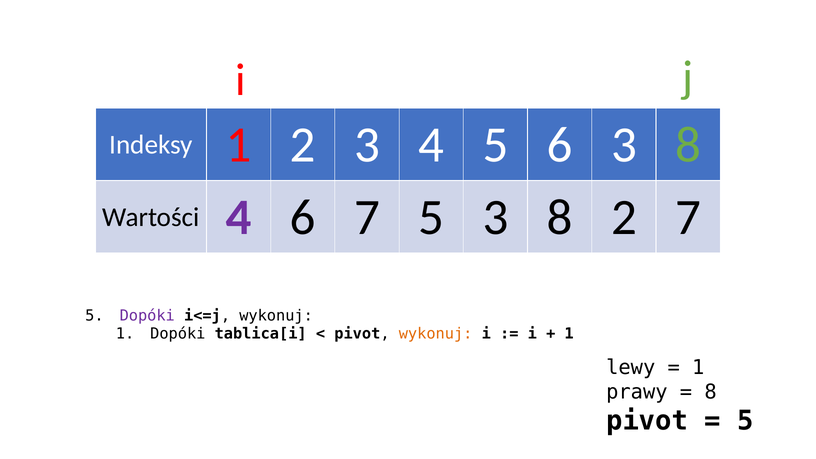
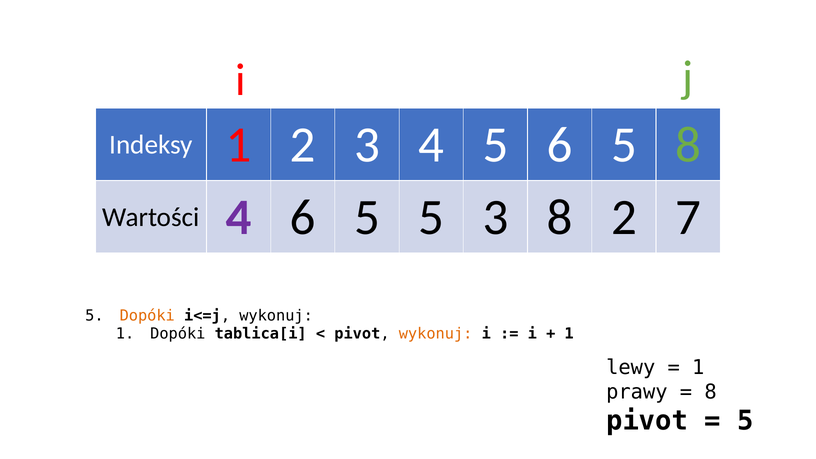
5 6 3: 3 -> 5 (624, 145)
4 6 7: 7 -> 5 (367, 217)
Dopóki colour: purple -> orange (147, 316)
